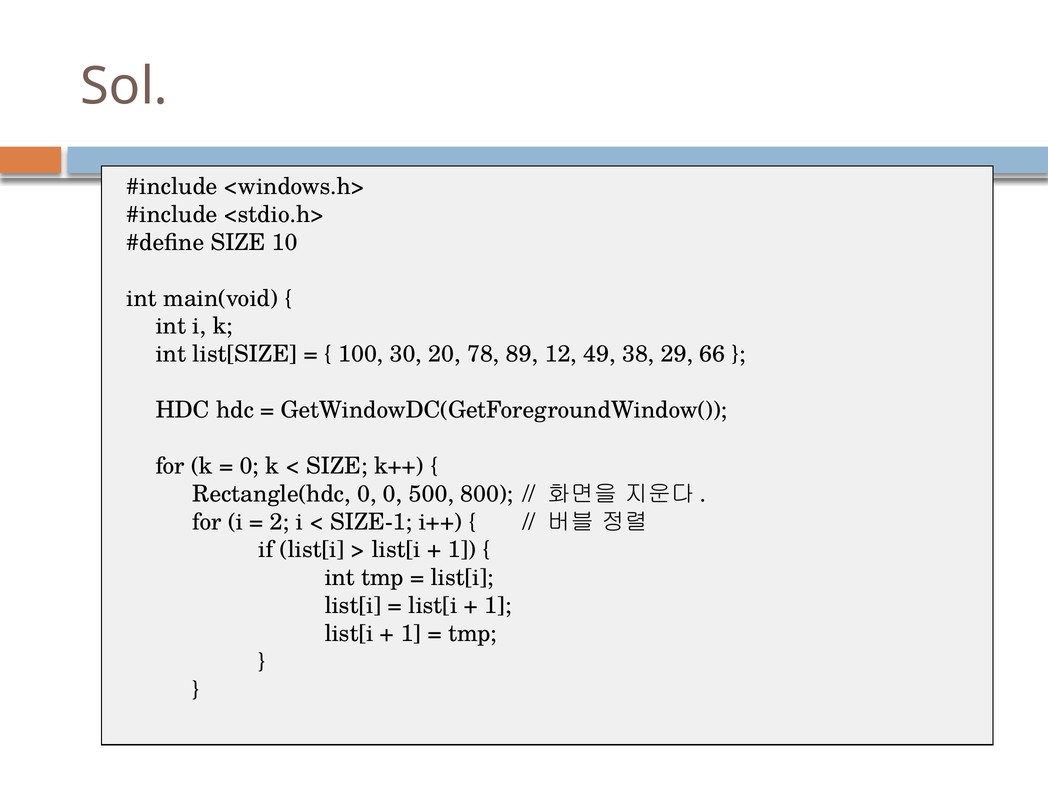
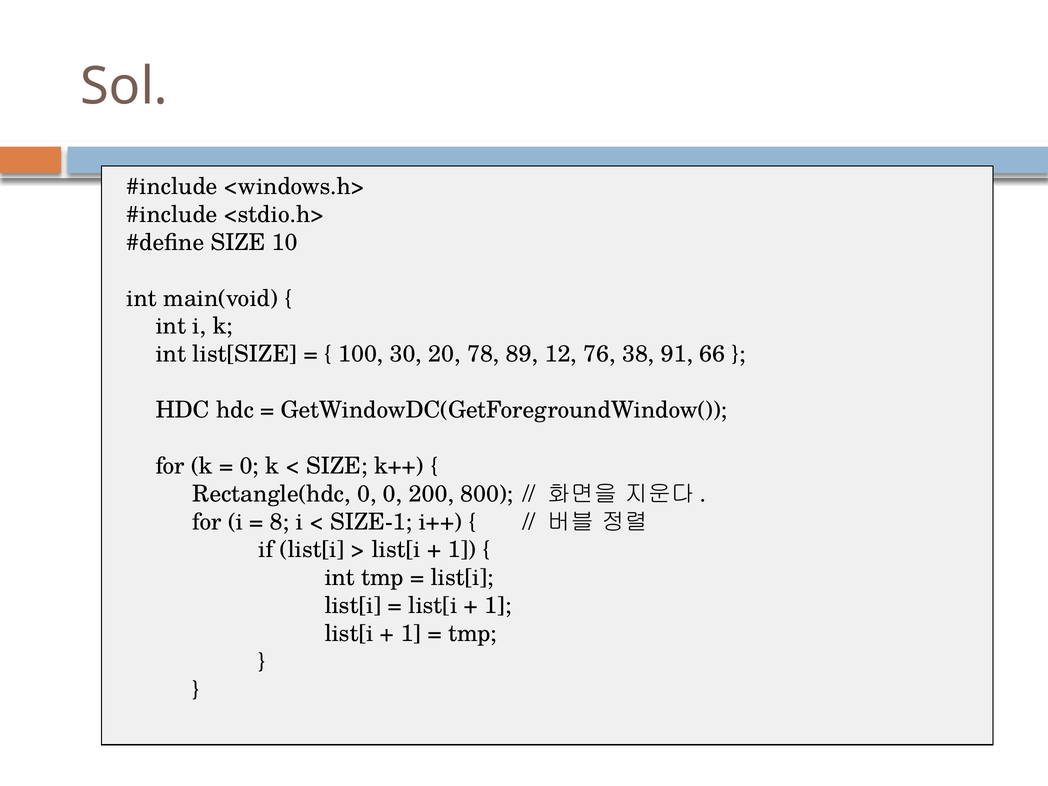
49: 49 -> 76 (600, 354)
29: 29 -> 91 (677, 354)
500: 500 -> 200 (431, 494)
2: 2 -> 8 (280, 522)
